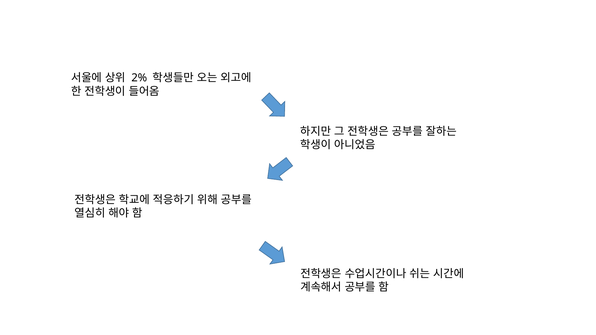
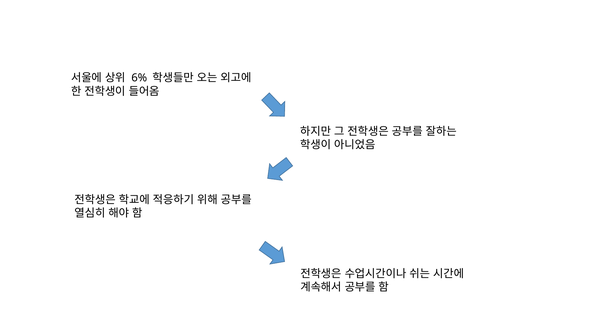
2%: 2% -> 6% (139, 78)
